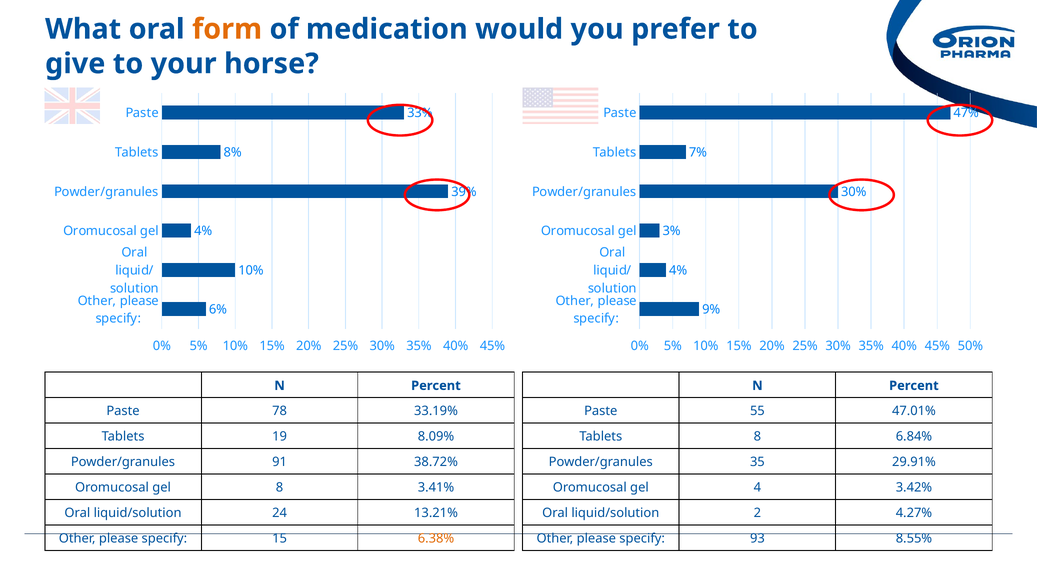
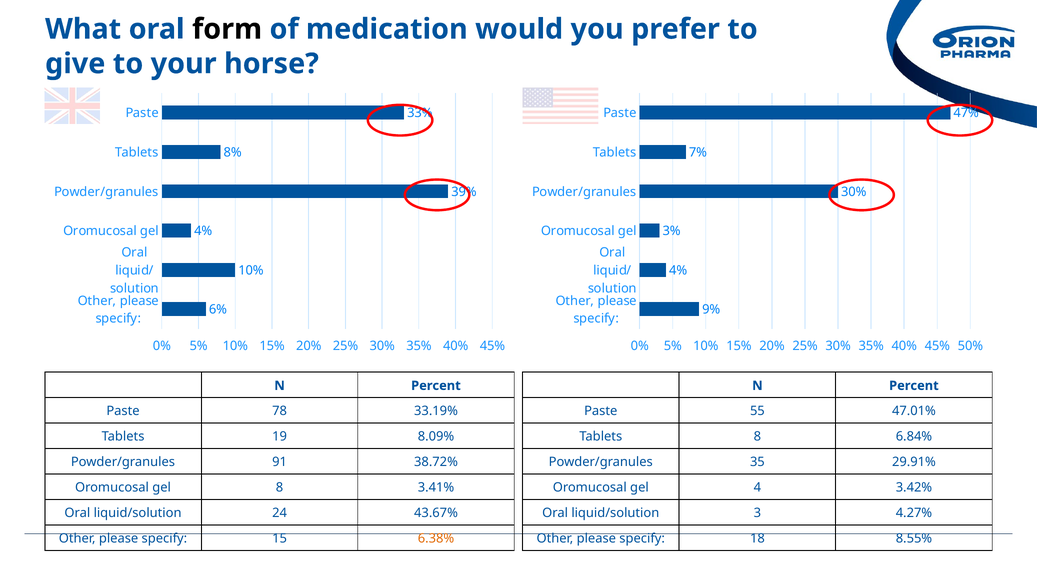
form colour: orange -> black (227, 29)
13.21%: 13.21% -> 43.67% (436, 512)
2: 2 -> 3 (757, 512)
93: 93 -> 18 (757, 538)
